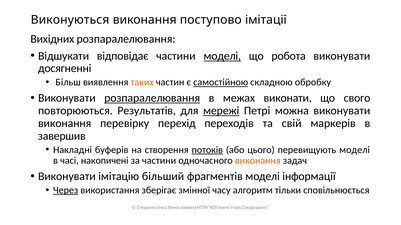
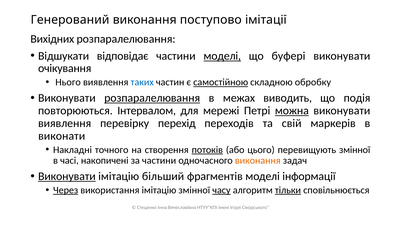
Виконуються: Виконуються -> Генерований (70, 20)
робота: робота -> буфері (289, 56)
досягненні: досягненні -> очікування (65, 69)
Більш: Більш -> Нього (68, 82)
таких colour: orange -> blue (142, 82)
виконати: виконати -> виводить (288, 98)
свого: свого -> подія (357, 98)
Результатів: Результатів -> Інтервалом (147, 111)
мережі underline: present -> none (221, 111)
можна underline: none -> present (292, 111)
виконання: виконання -> виявлення (65, 124)
завершив: завершив -> виконати (62, 136)
буферів: буферів -> точного (112, 150)
перевищують моделі: моделі -> змінної (355, 150)
Виконувати underline: none -> present (67, 177)
використання зберігає: зберігає -> імітацію (159, 191)
часу underline: none -> present (221, 191)
тільки underline: none -> present (288, 191)
